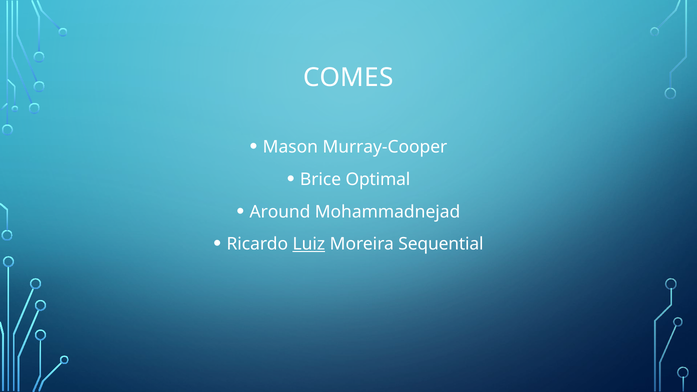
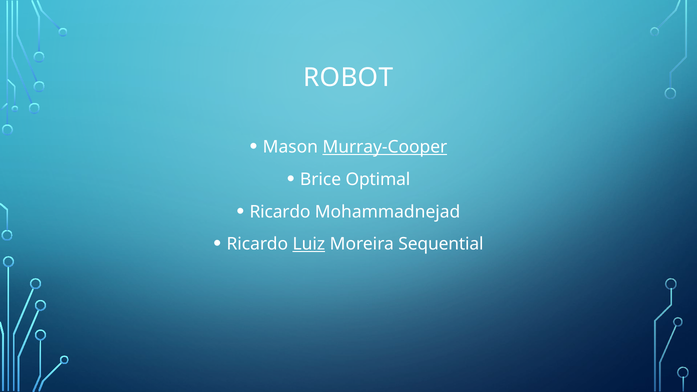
COMES: COMES -> ROBOT (348, 77)
Murray-Cooper underline: none -> present (385, 147)
Around: Around -> Ricardo (280, 212)
